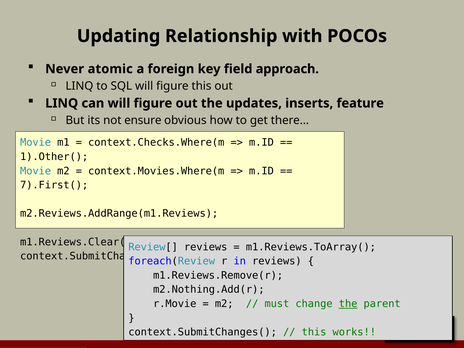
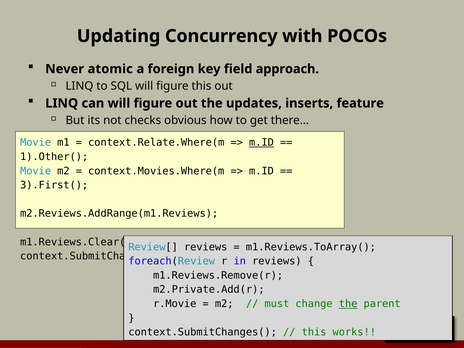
Relationship: Relationship -> Concurrency (221, 36)
ensure: ensure -> checks (143, 120)
context.Checks.Where(m: context.Checks.Where(m -> context.Relate.Where(m (156, 143)
m.ID underline: none -> present (261, 143)
7).First(: 7).First( -> 3).First( (54, 185)
m2.Nothing.Add(r: m2.Nothing.Add(r -> m2.Private.Add(r (209, 290)
